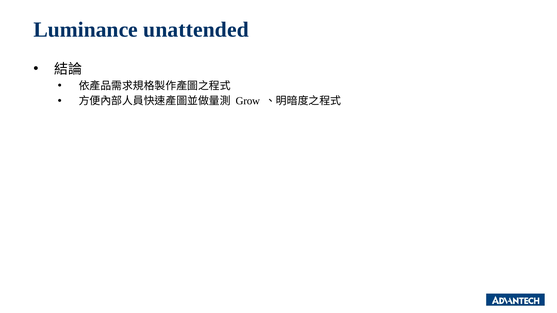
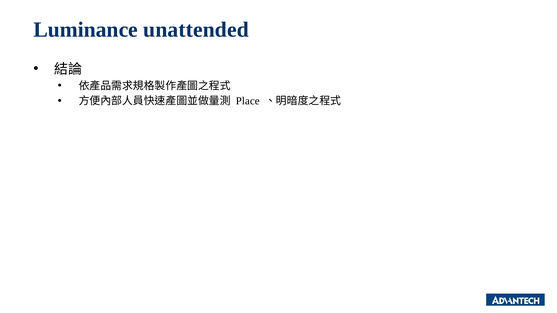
Grow: Grow -> Place (248, 101)
